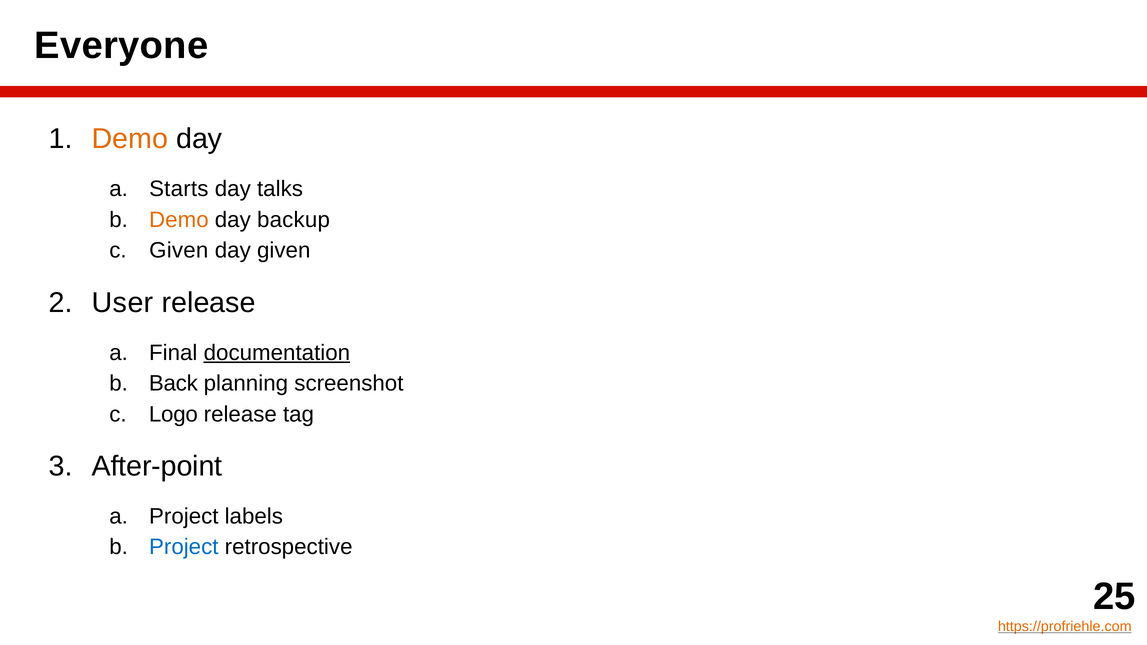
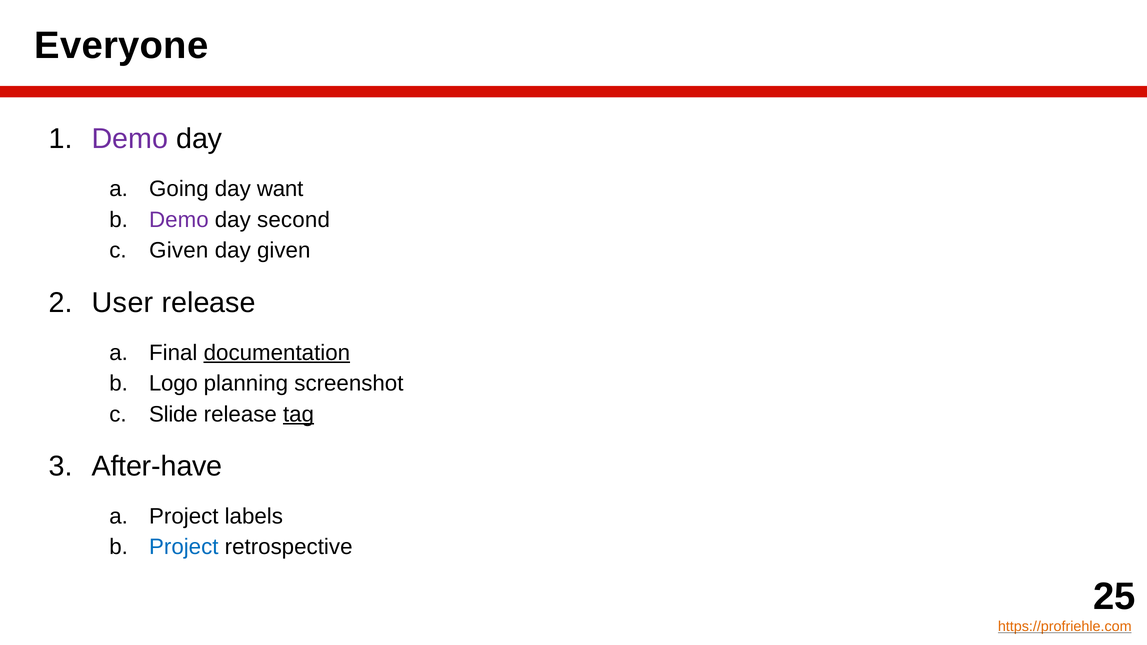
Demo colour: orange -> purple (130, 139)
Starts: Starts -> Going (179, 189)
talks: talks -> want (280, 189)
Demo colour: orange -> purple (179, 220)
backup: backup -> second (294, 220)
Back: Back -> Logo (173, 384)
Logo: Logo -> Slide (173, 414)
tag underline: none -> present (299, 414)
After-point: After-point -> After-have (157, 466)
